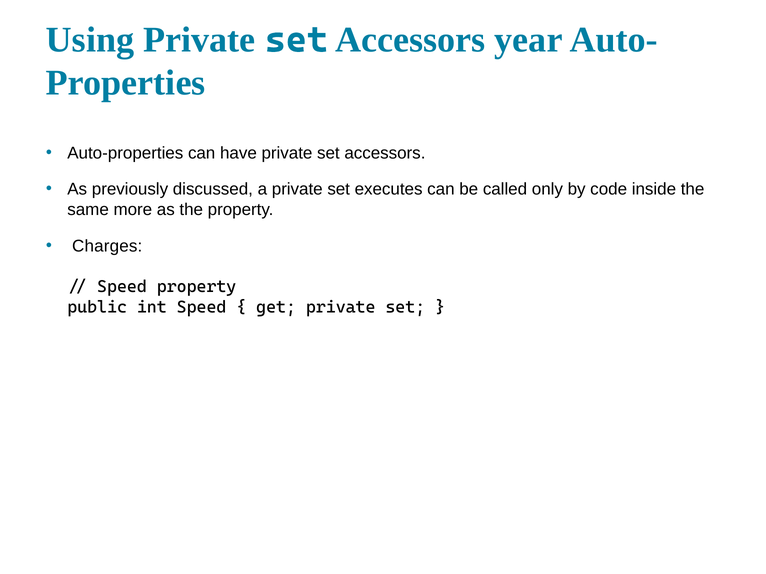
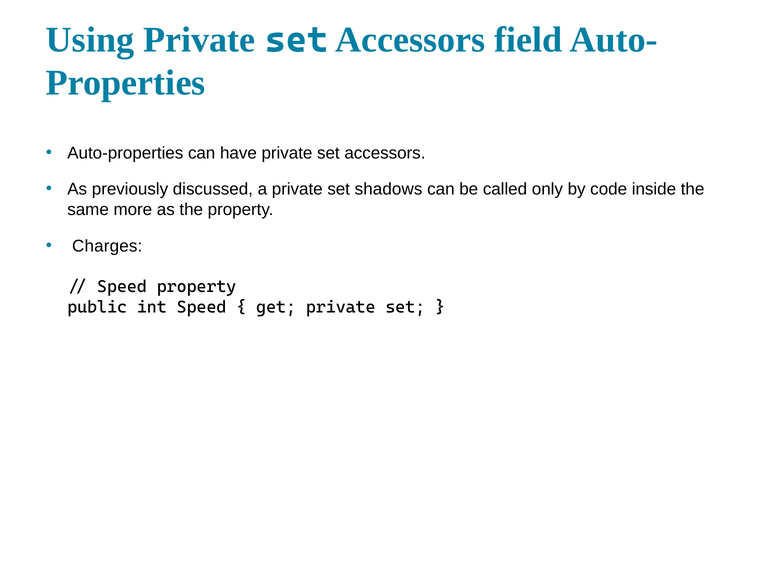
year: year -> field (528, 40)
executes: executes -> shadows (389, 189)
